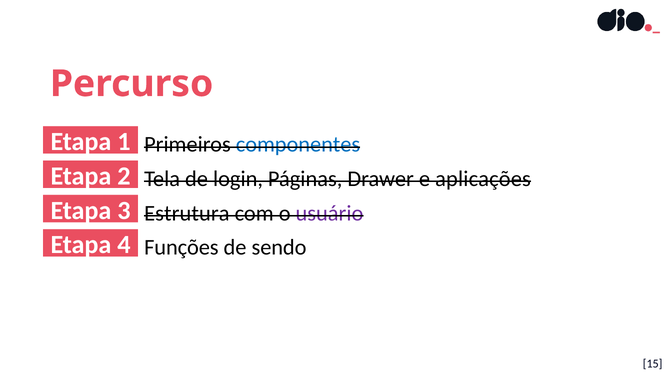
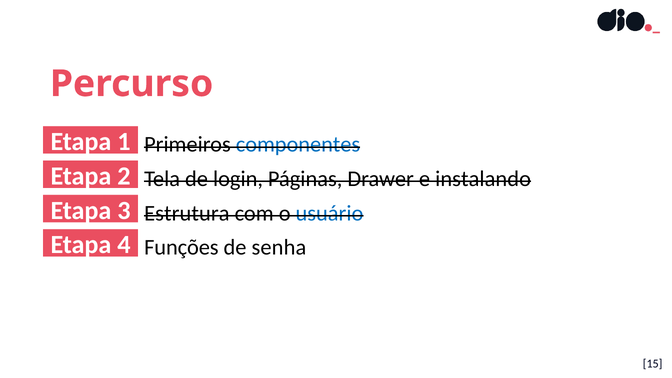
aplicações: aplicações -> instalando (483, 179)
usuário colour: purple -> blue (329, 213)
sendo: sendo -> senha (279, 247)
